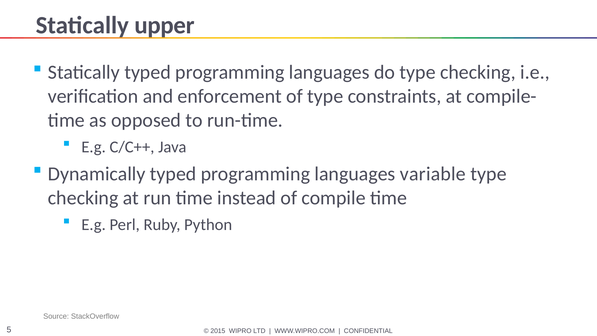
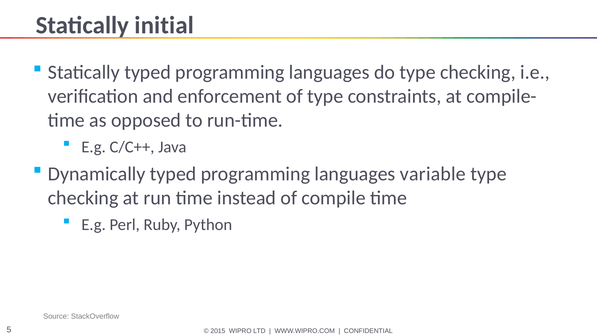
upper: upper -> initial (164, 25)
